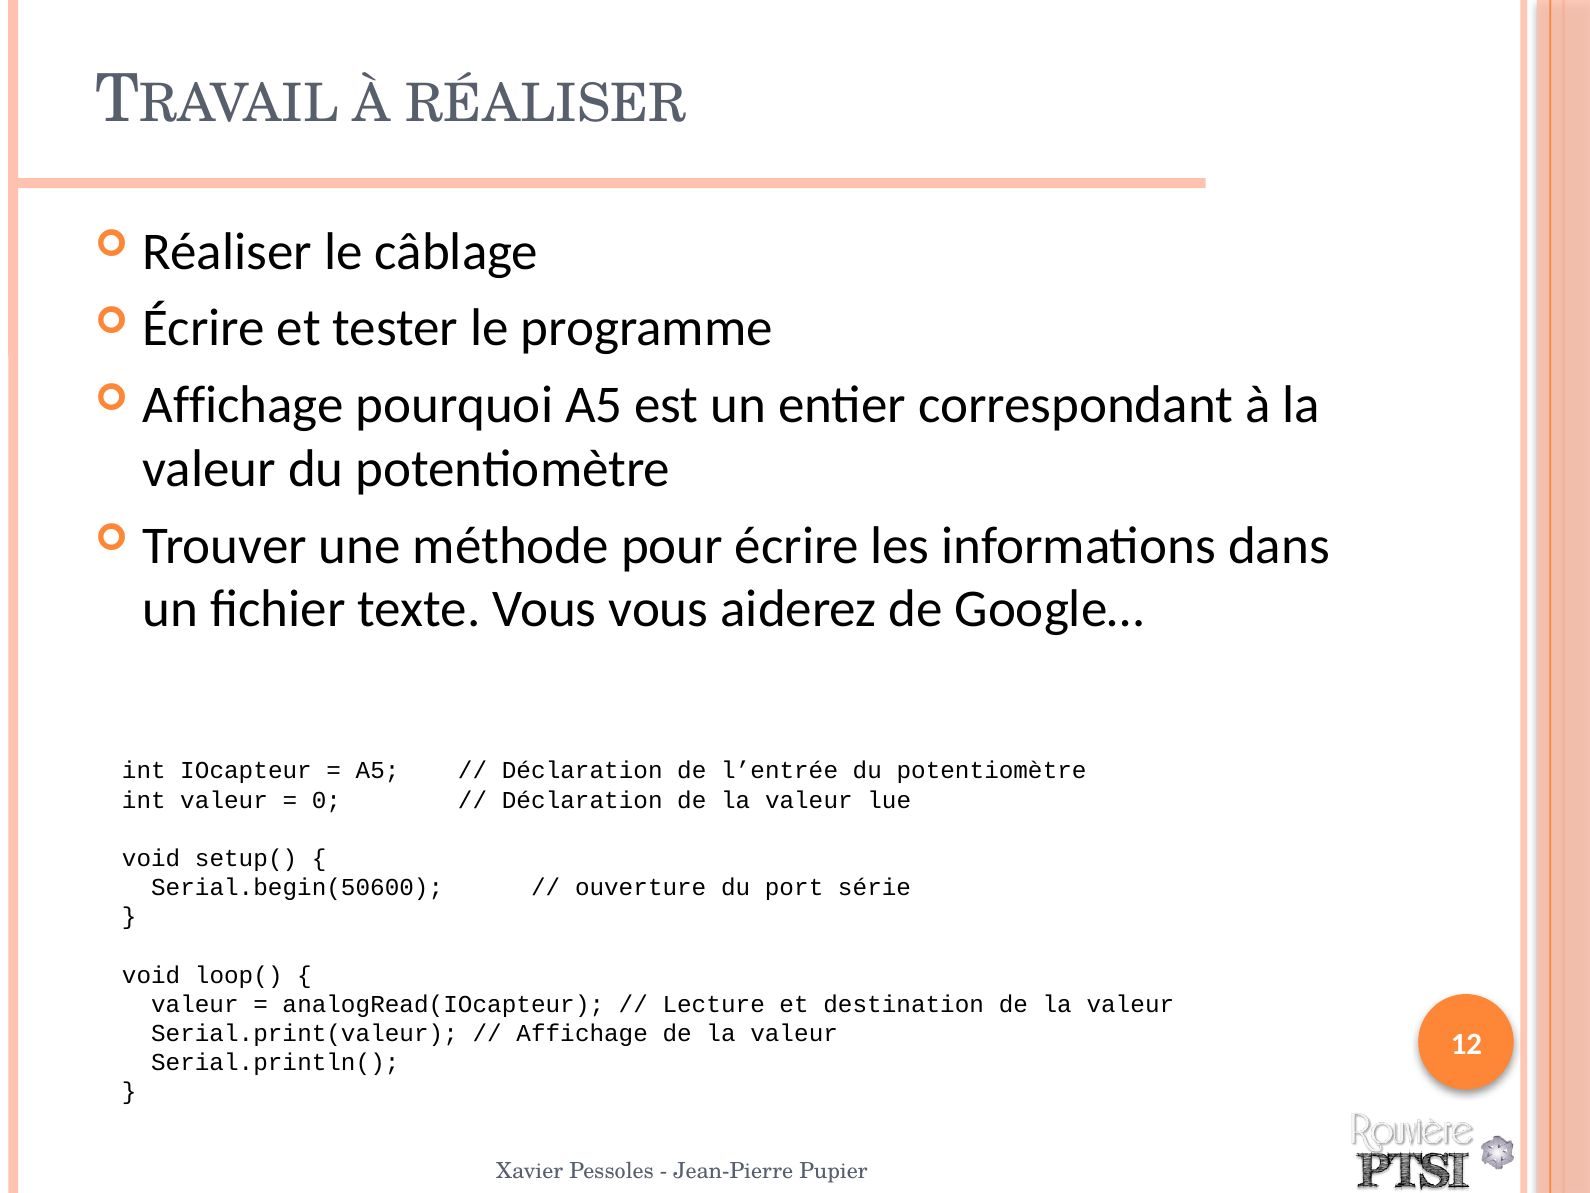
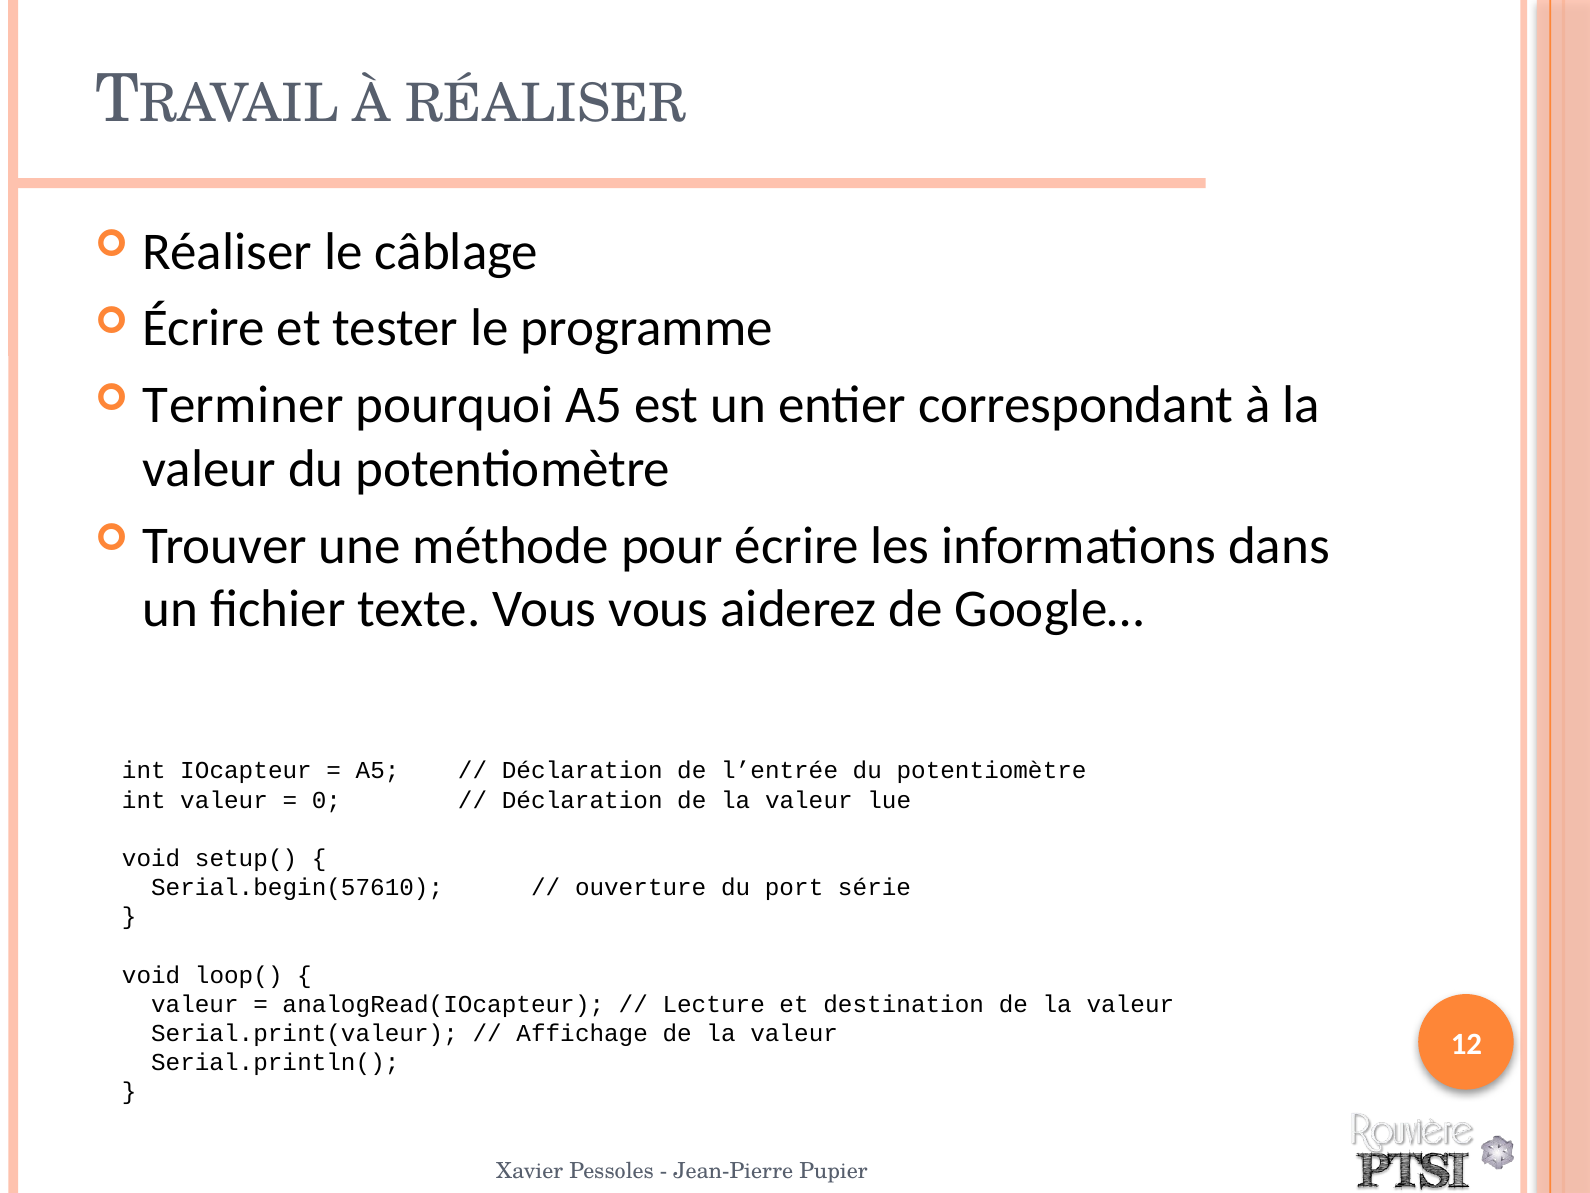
Affichage: Affichage -> Terminer (243, 405)
Serial.begin(50600: Serial.begin(50600 -> Serial.begin(57610 (297, 887)
